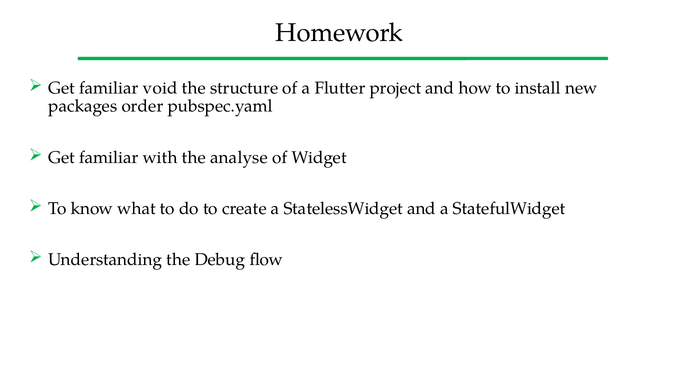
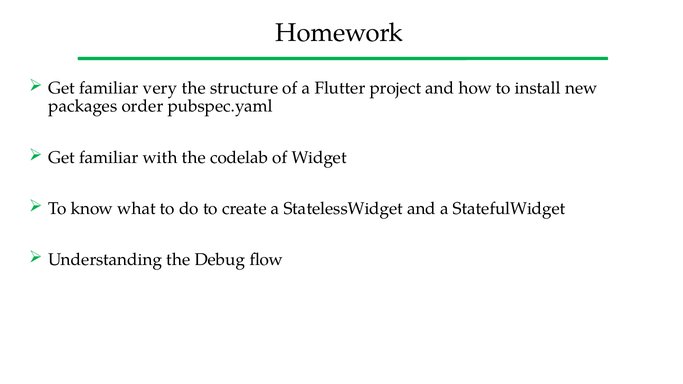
void: void -> very (160, 88)
analyse: analyse -> codelab (239, 157)
